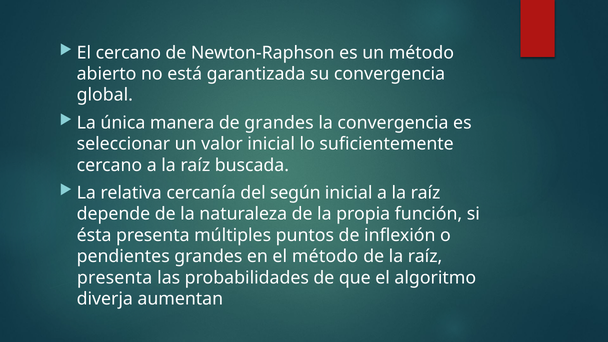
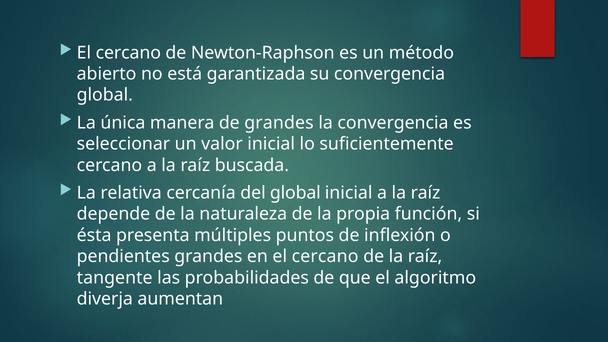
del según: según -> global (295, 193)
en el método: método -> cercano (325, 256)
presenta: presenta -> tangente (115, 278)
